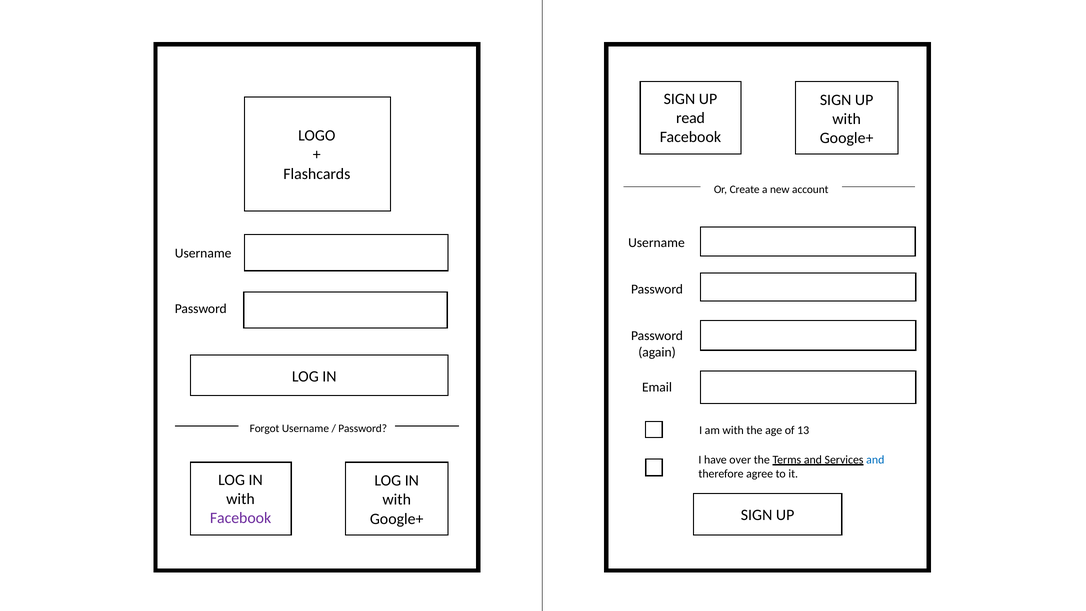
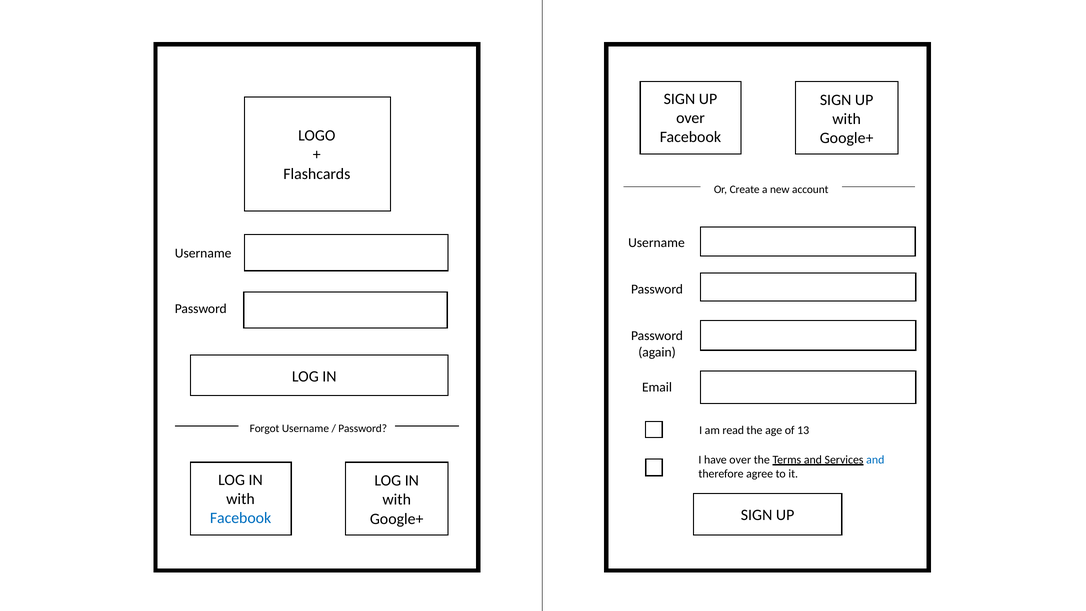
read: read -> over (690, 118)
am with: with -> read (733, 430)
Facebook colour: purple -> blue (241, 518)
